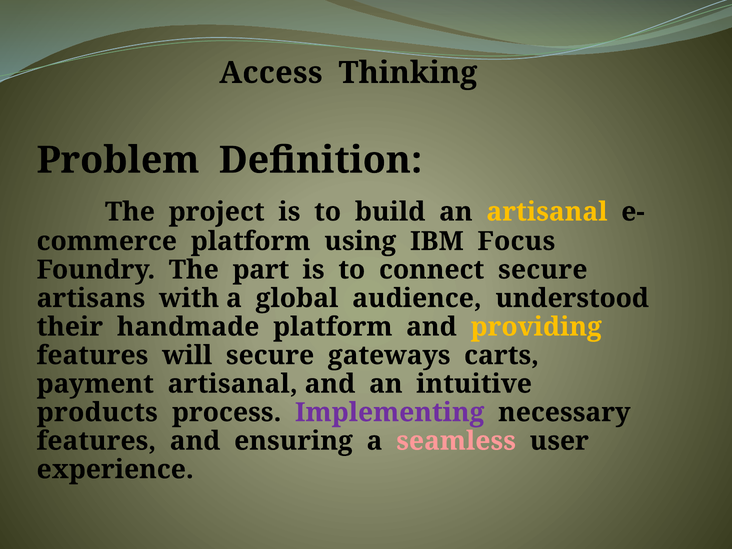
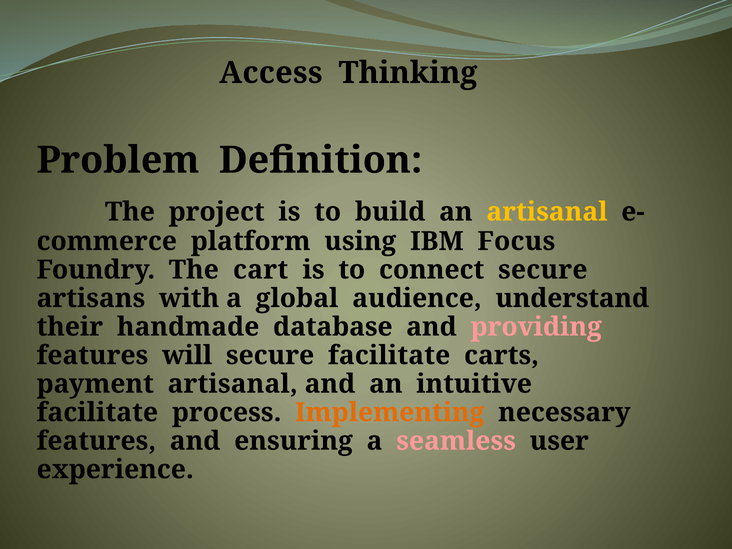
part: part -> cart (261, 270)
understood: understood -> understand (572, 298)
handmade platform: platform -> database (333, 327)
providing colour: yellow -> pink (536, 327)
secure gateways: gateways -> facilitate (389, 355)
products: products -> facilitate (97, 412)
Implementing colour: purple -> orange (390, 412)
